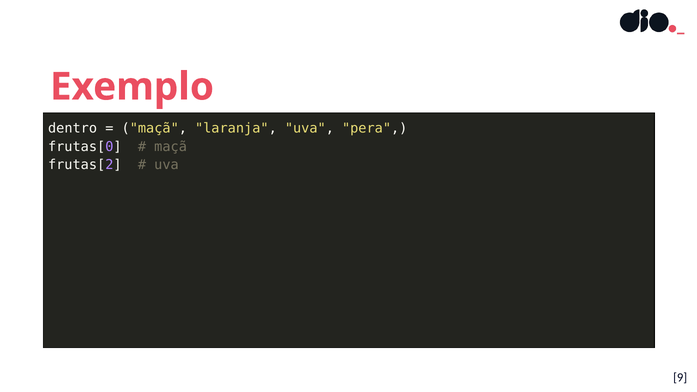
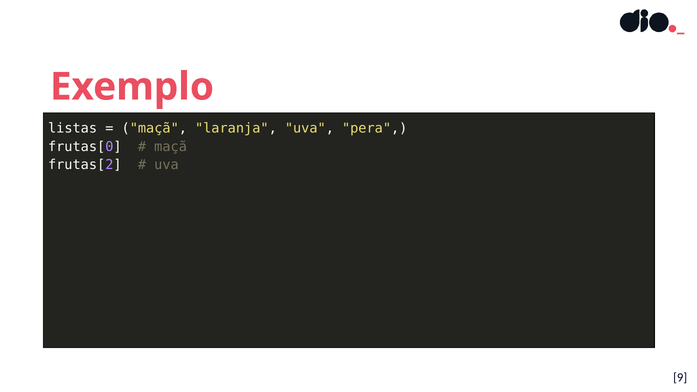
dentro: dentro -> listas (73, 128)
